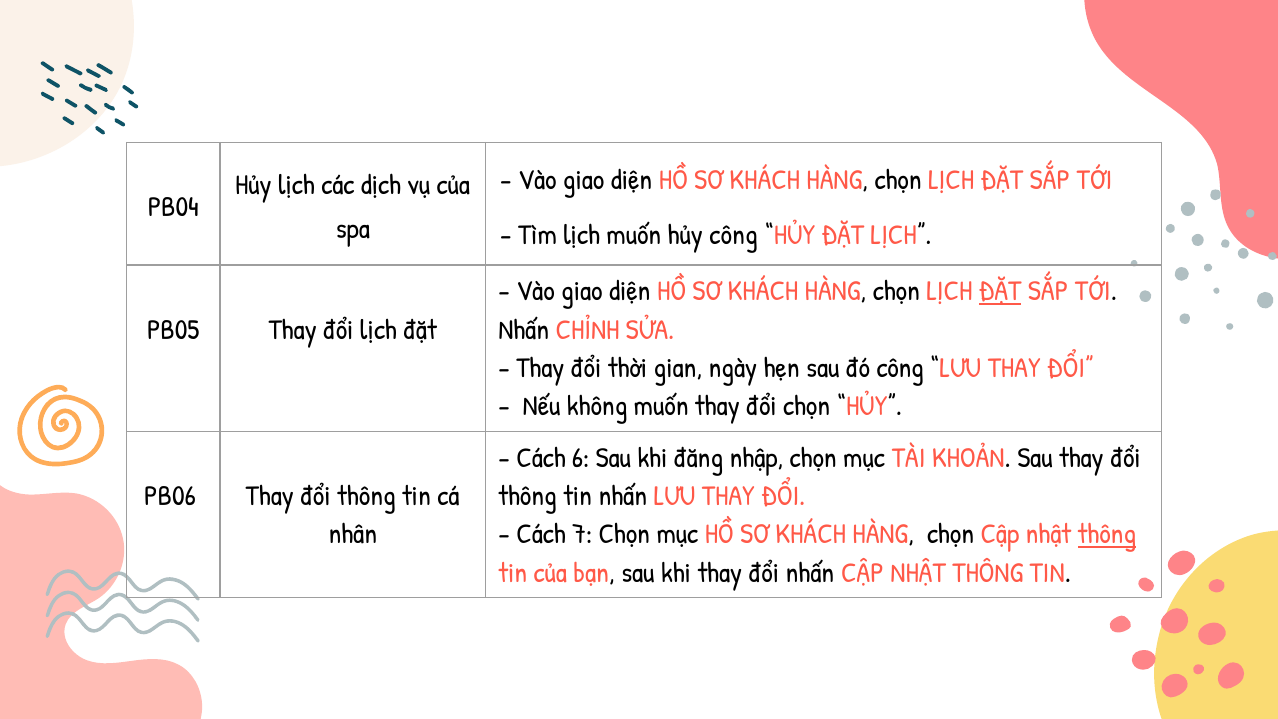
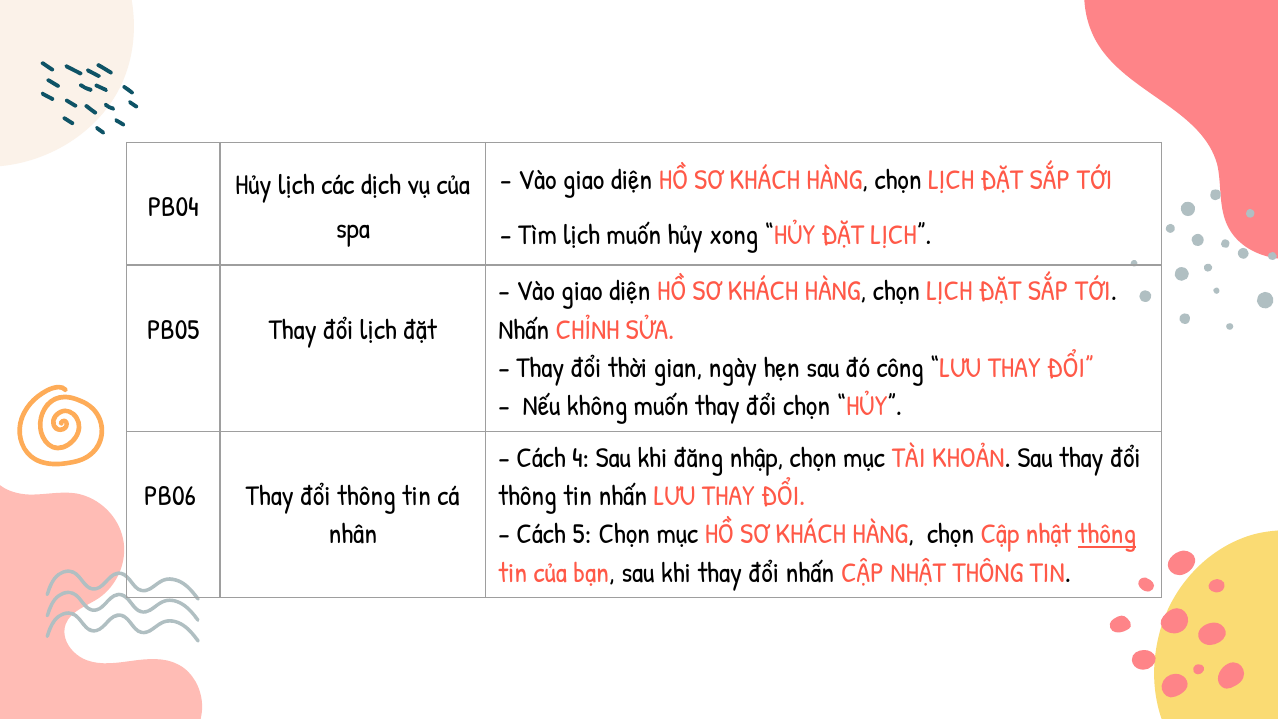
hủy công: công -> xong (734, 235)
ĐẶT underline: present -> none (1000, 292)
6: 6 -> 4 (581, 458)
7: 7 -> 5 (582, 534)
